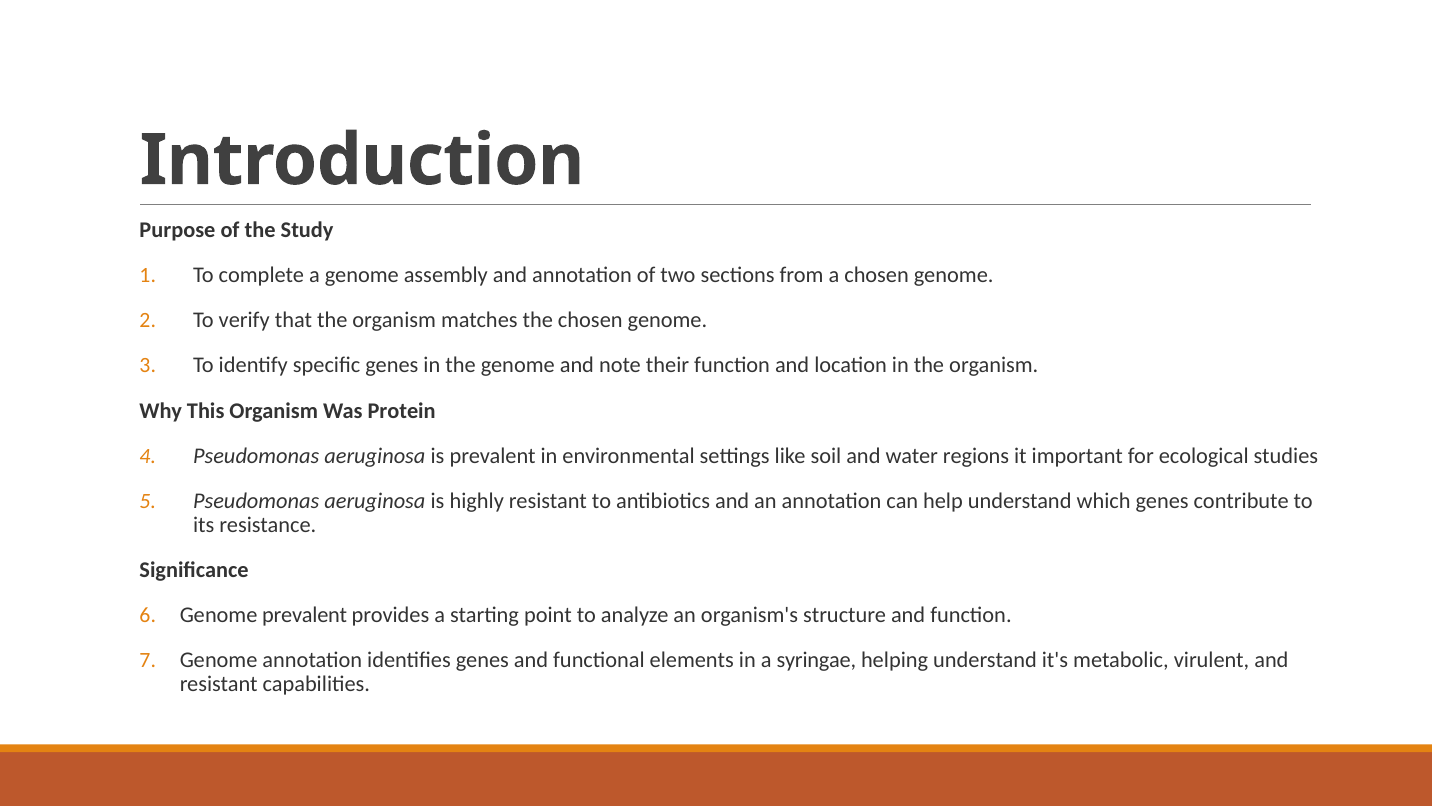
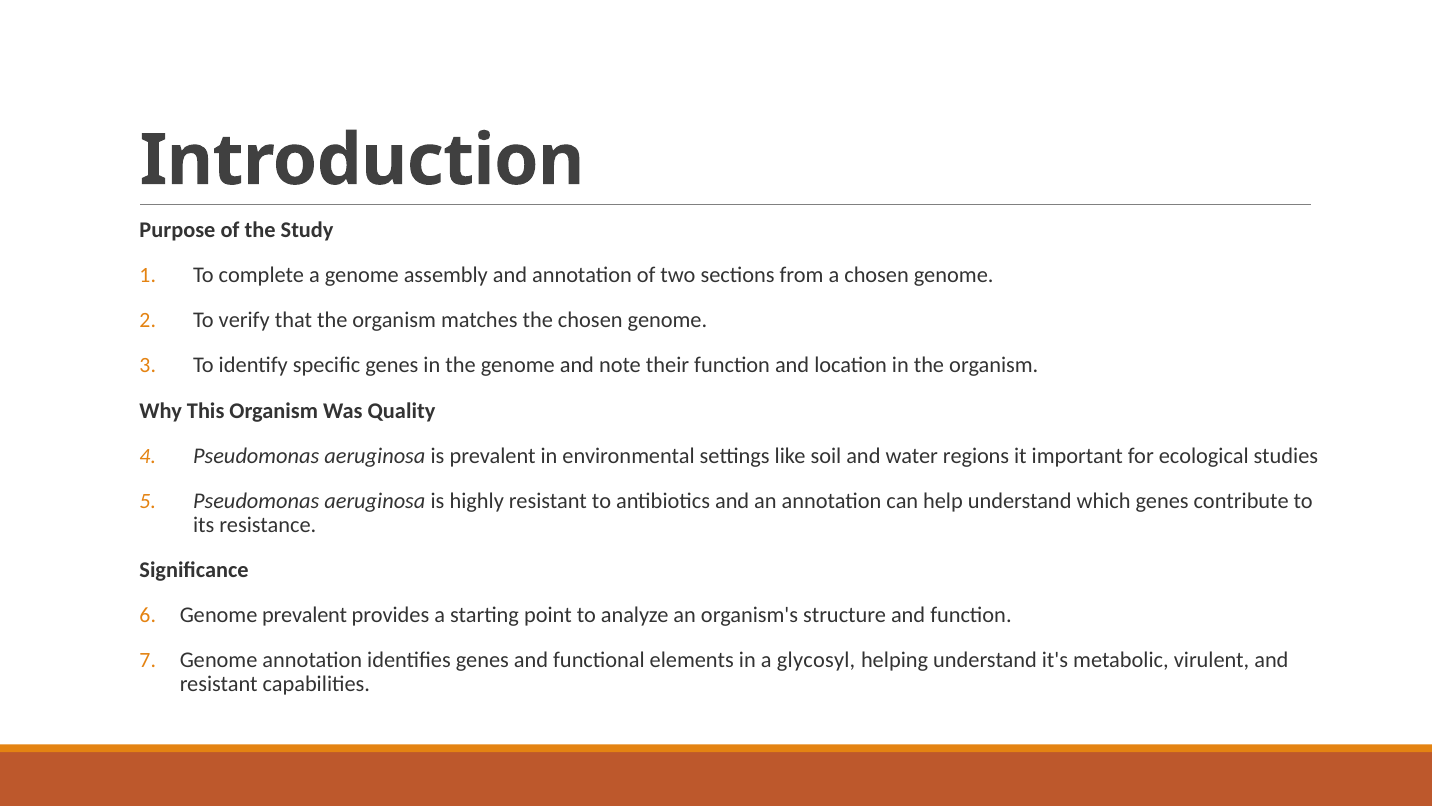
Protein: Protein -> Quality (402, 410)
syringae: syringae -> glycosyl (816, 660)
